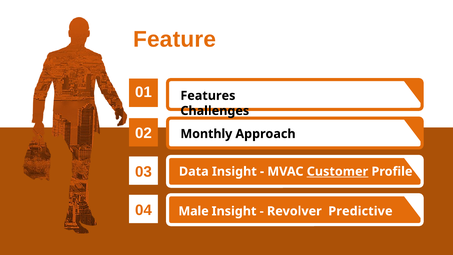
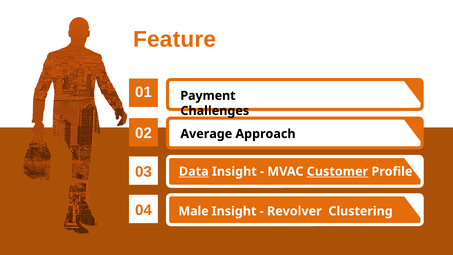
Features: Features -> Payment (208, 96)
Monthly: Monthly -> Average (206, 134)
Data underline: none -> present (194, 171)
Predictive: Predictive -> Clustering (361, 211)
